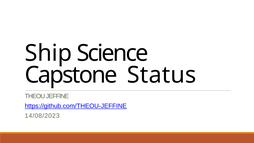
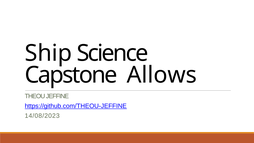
Status: Status -> Allows (162, 75)
